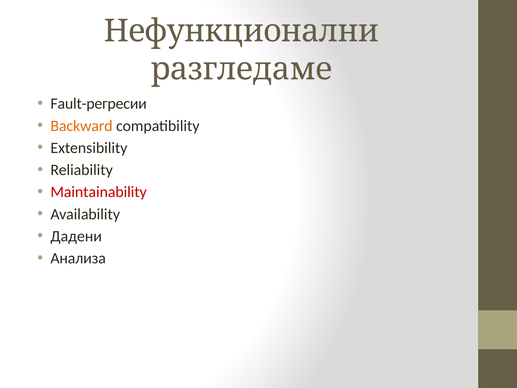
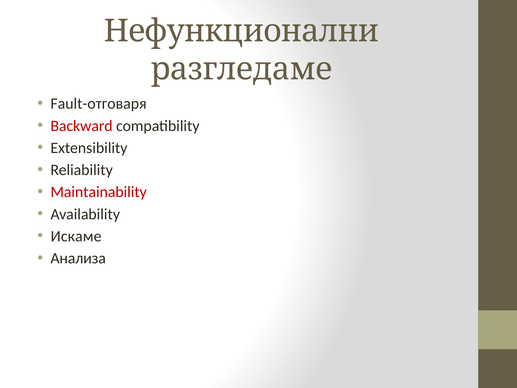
Fault-регресии: Fault-регресии -> Fault-отговаря (98, 104)
Backward colour: orange -> red (82, 126)
Дадени: Дадени -> Искаме (76, 236)
